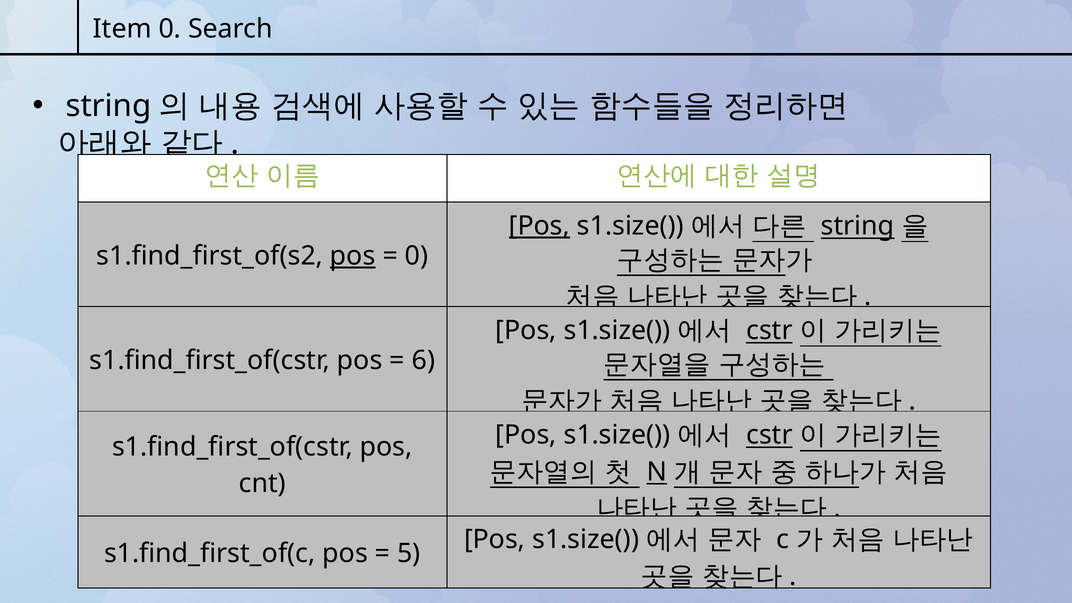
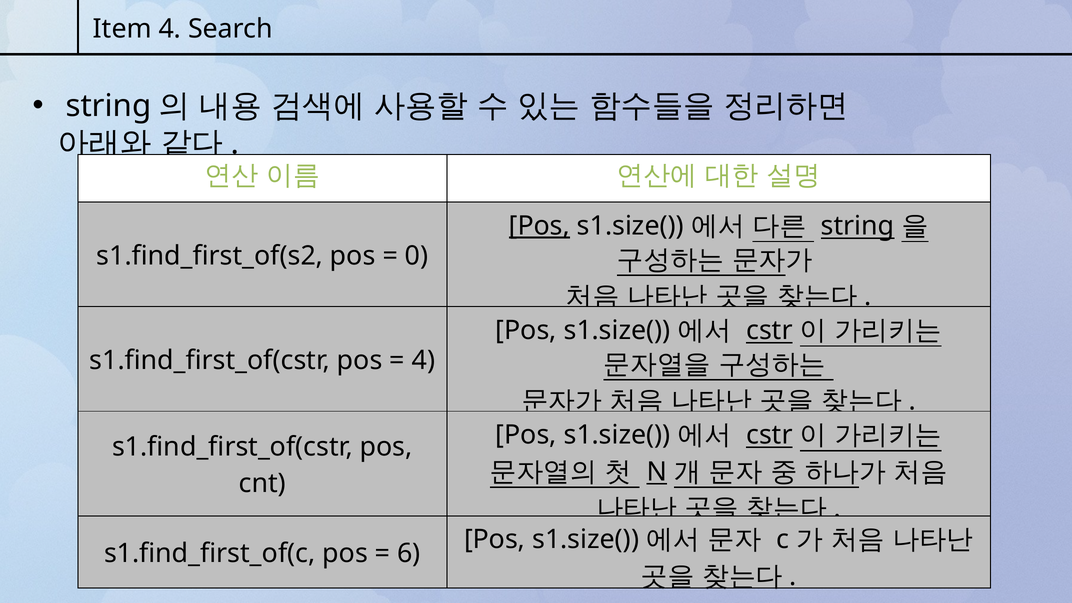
Item 0: 0 -> 4 (170, 29)
pos underline: present -> none (353, 256)
6: 6 -> 4 (423, 360)
5: 5 -> 6 (409, 554)
